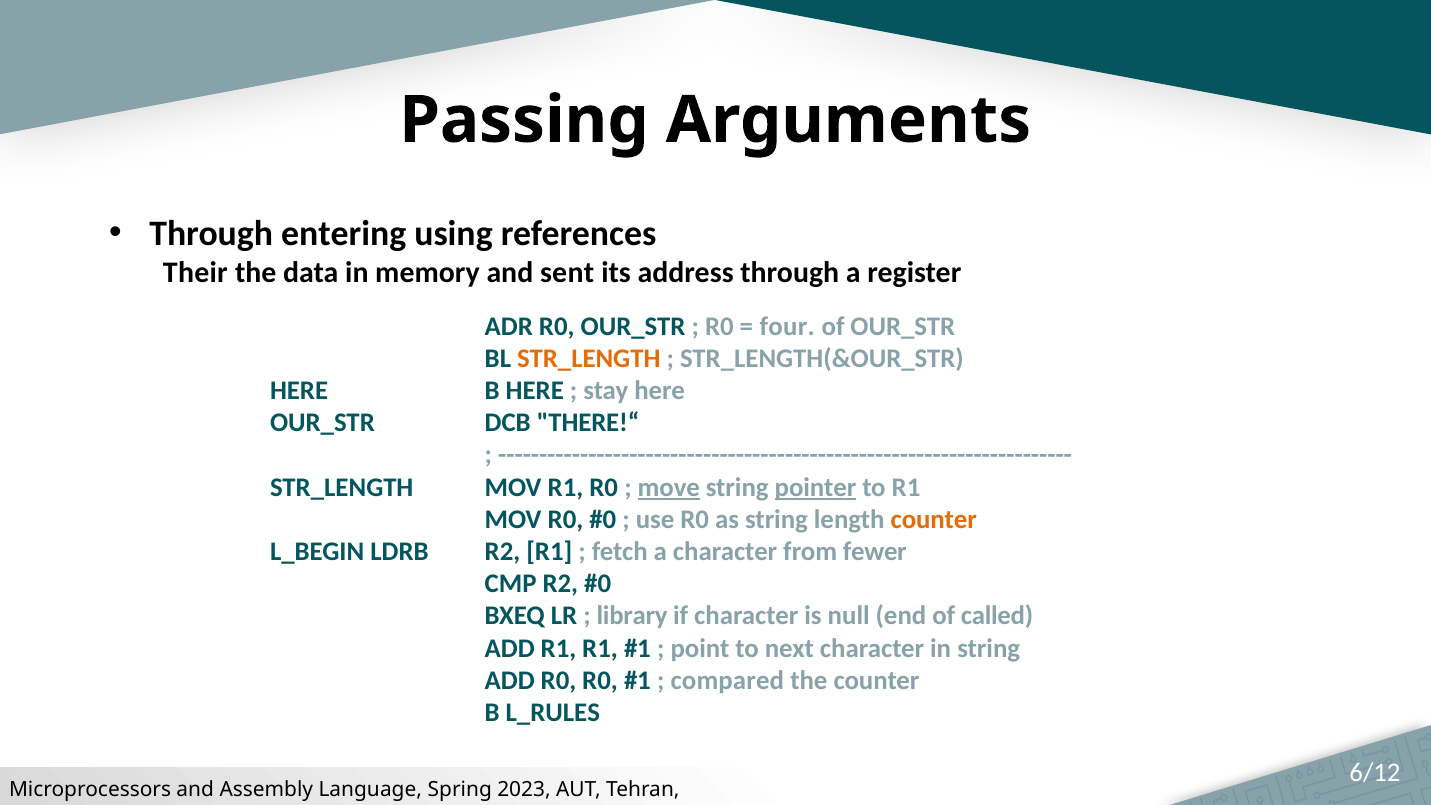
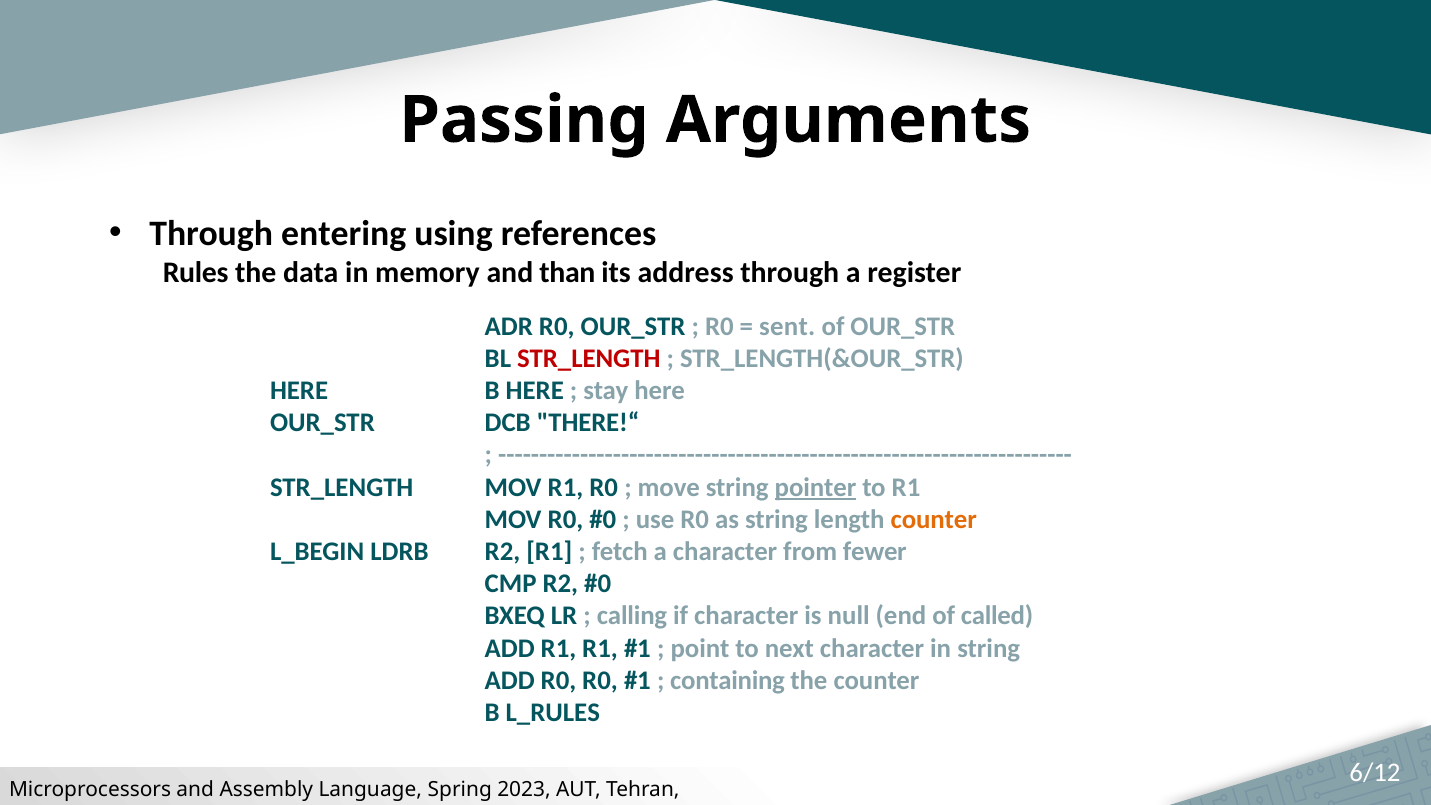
Their: Their -> Rules (196, 273)
sent: sent -> than (567, 273)
four: four -> sent (787, 326)
STR_LENGTH colour: orange -> red (589, 358)
move underline: present -> none (669, 487)
library: library -> calling (632, 616)
compared: compared -> containing (728, 680)
